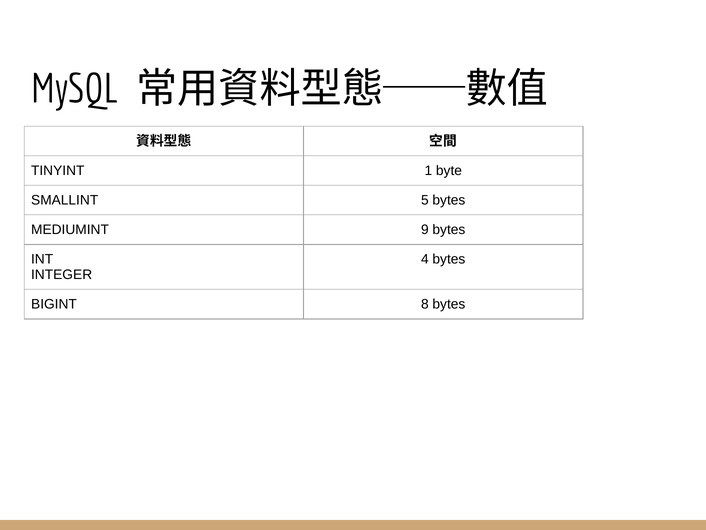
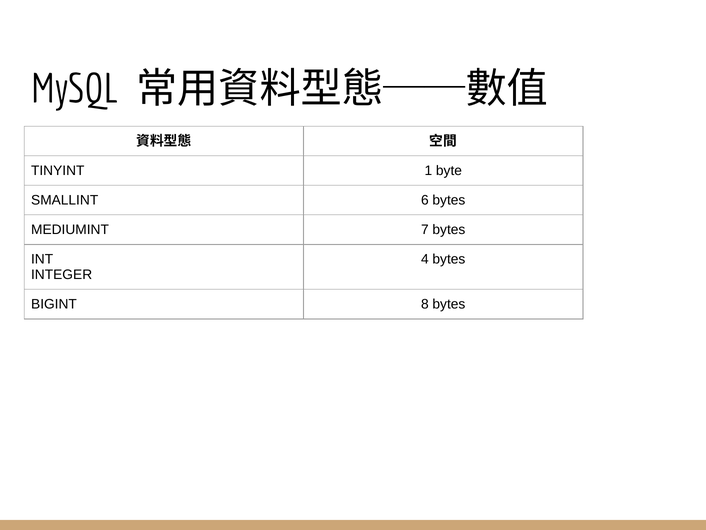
5: 5 -> 6 (425, 200)
9: 9 -> 7 (425, 230)
